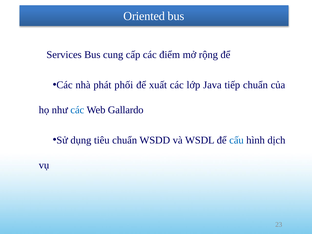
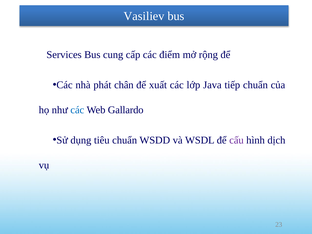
Oriented: Oriented -> Vasiliev (144, 16)
phối: phối -> chân (124, 85)
cấu colour: blue -> purple (236, 140)
